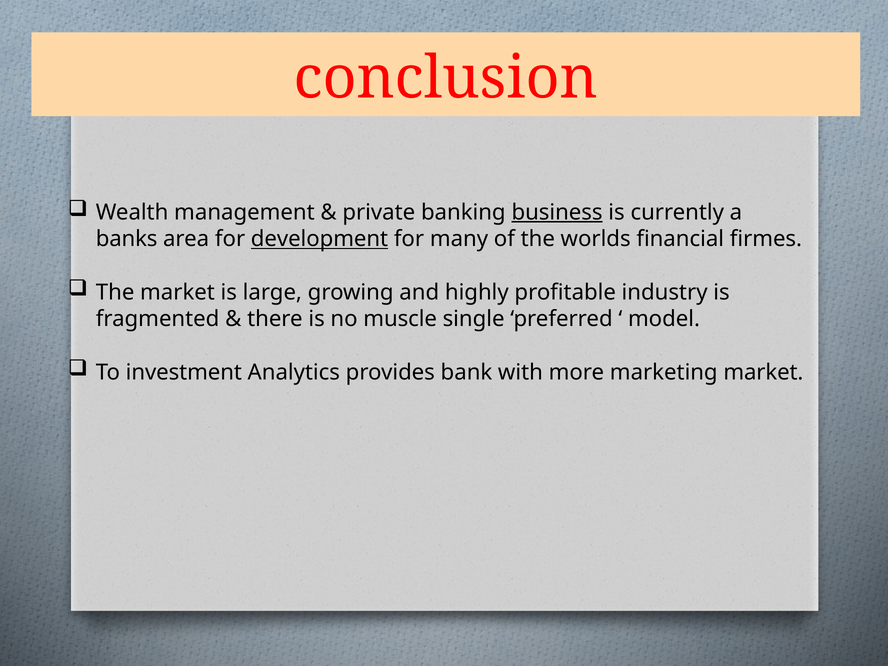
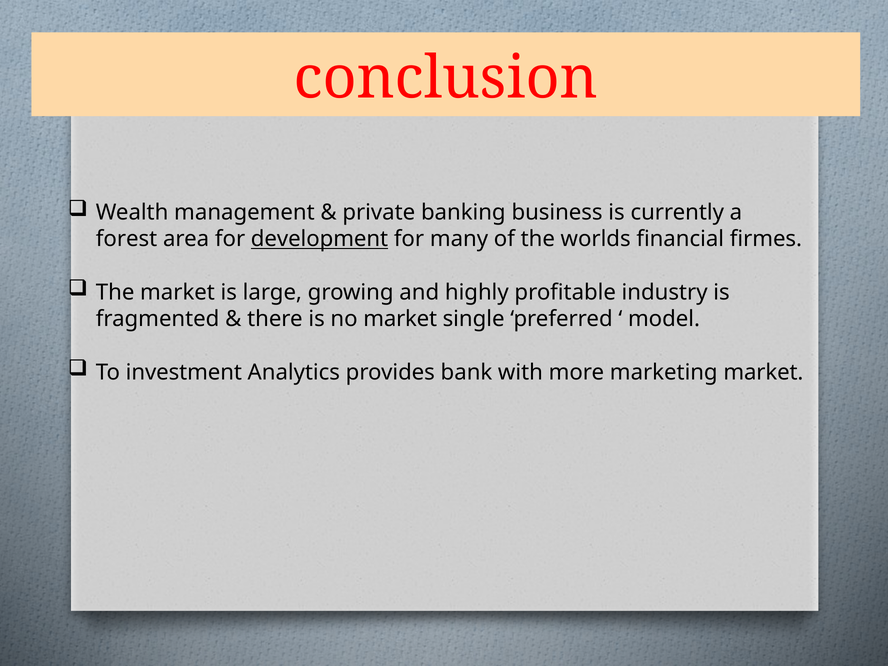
business underline: present -> none (557, 212)
banks: banks -> forest (127, 239)
no muscle: muscle -> market (400, 319)
